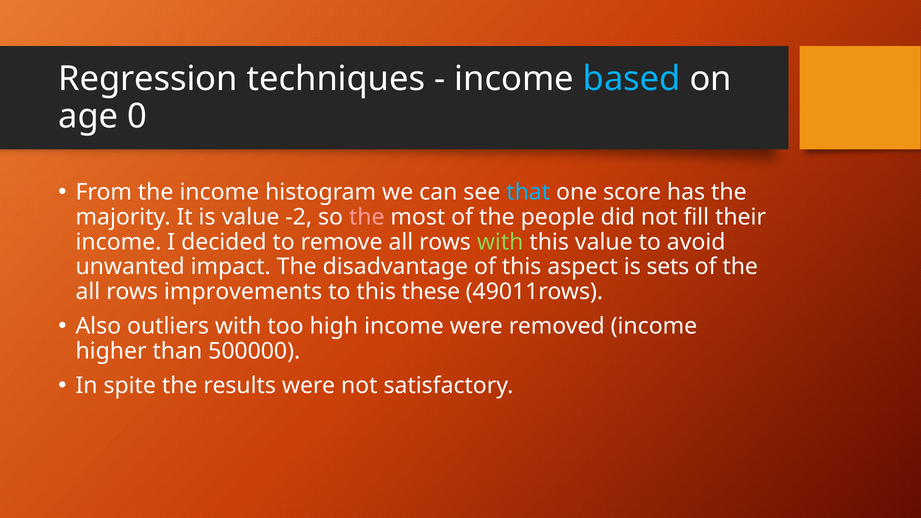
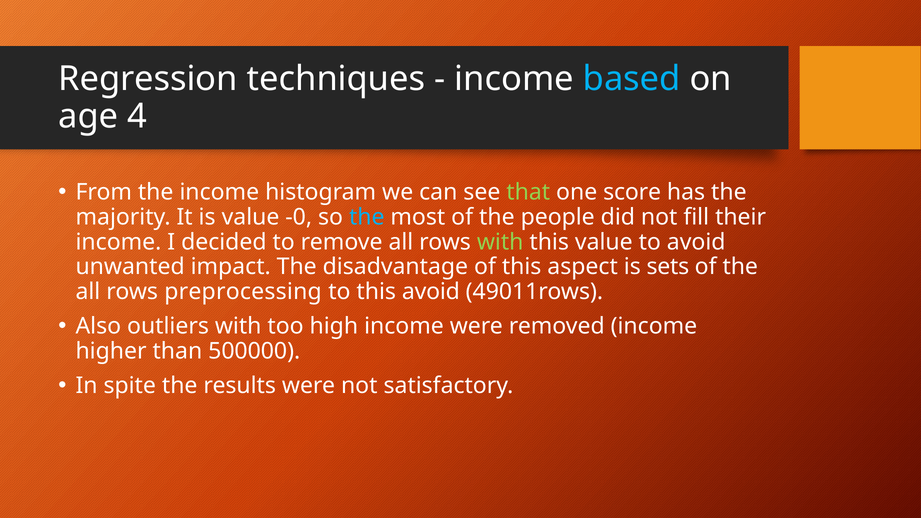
0: 0 -> 4 (137, 116)
that colour: light blue -> light green (528, 192)
-2: -2 -> -0 (299, 217)
the colour: pink -> light blue (367, 217)
improvements: improvements -> preprocessing (243, 292)
this these: these -> avoid (431, 292)
